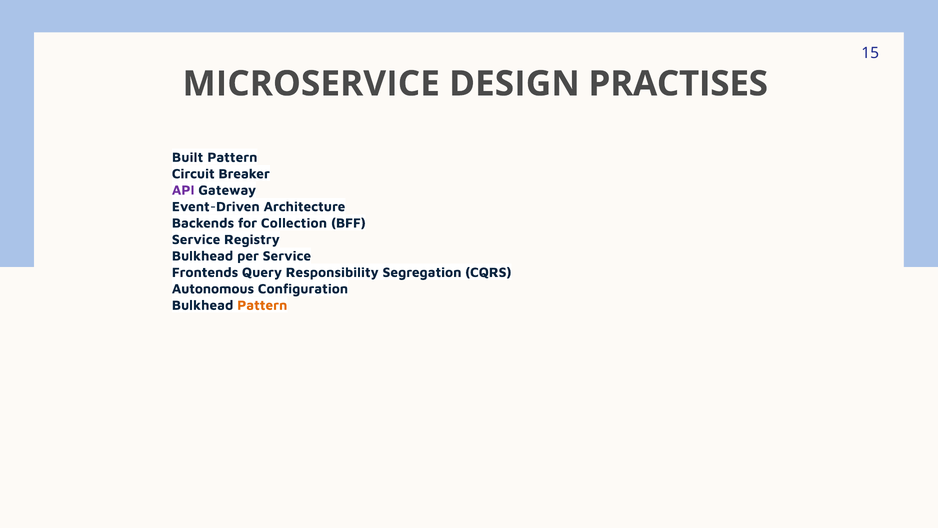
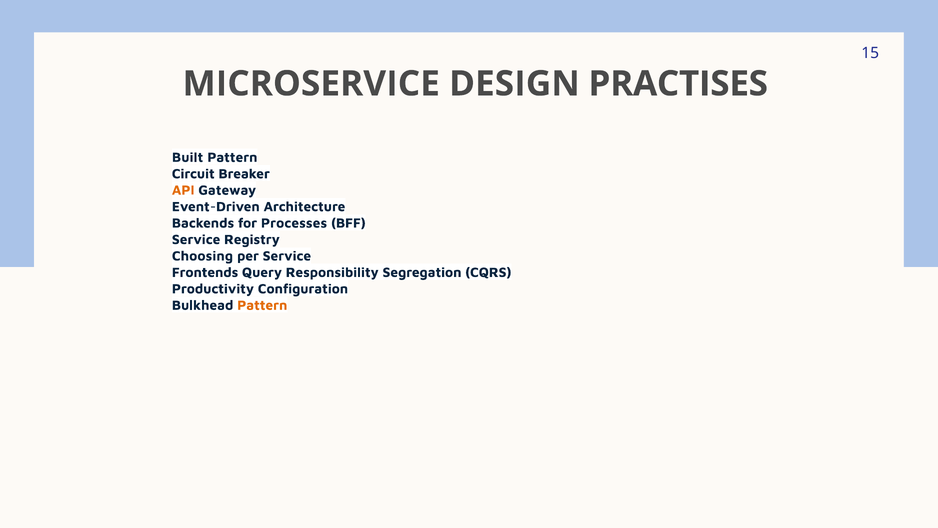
API colour: purple -> orange (183, 190)
Collection: Collection -> Processes (294, 223)
Bulkhead: Bulkhead -> Choosing (202, 256)
Autonomous: Autonomous -> Productivity (213, 289)
